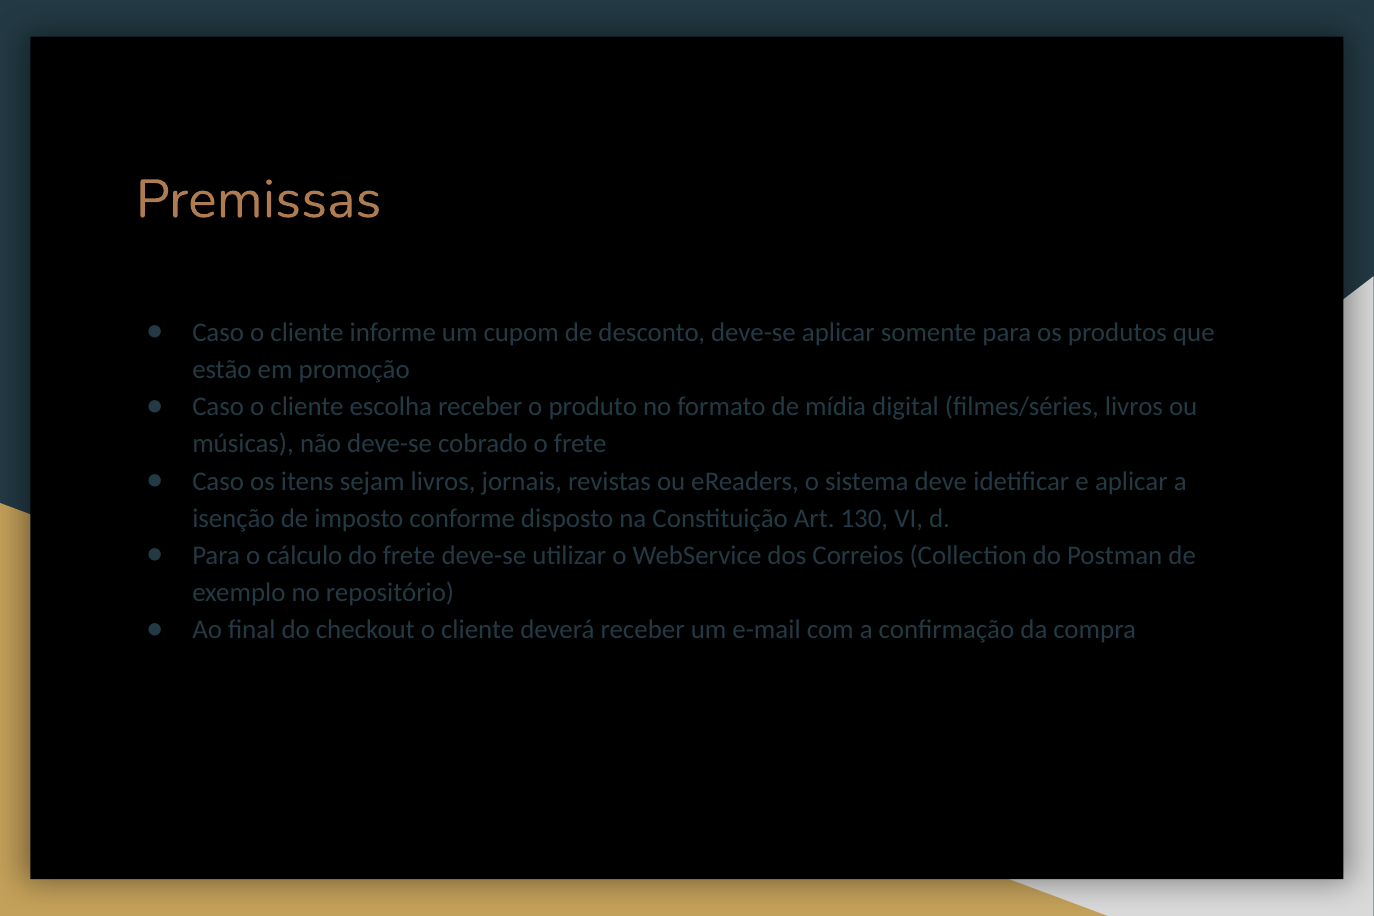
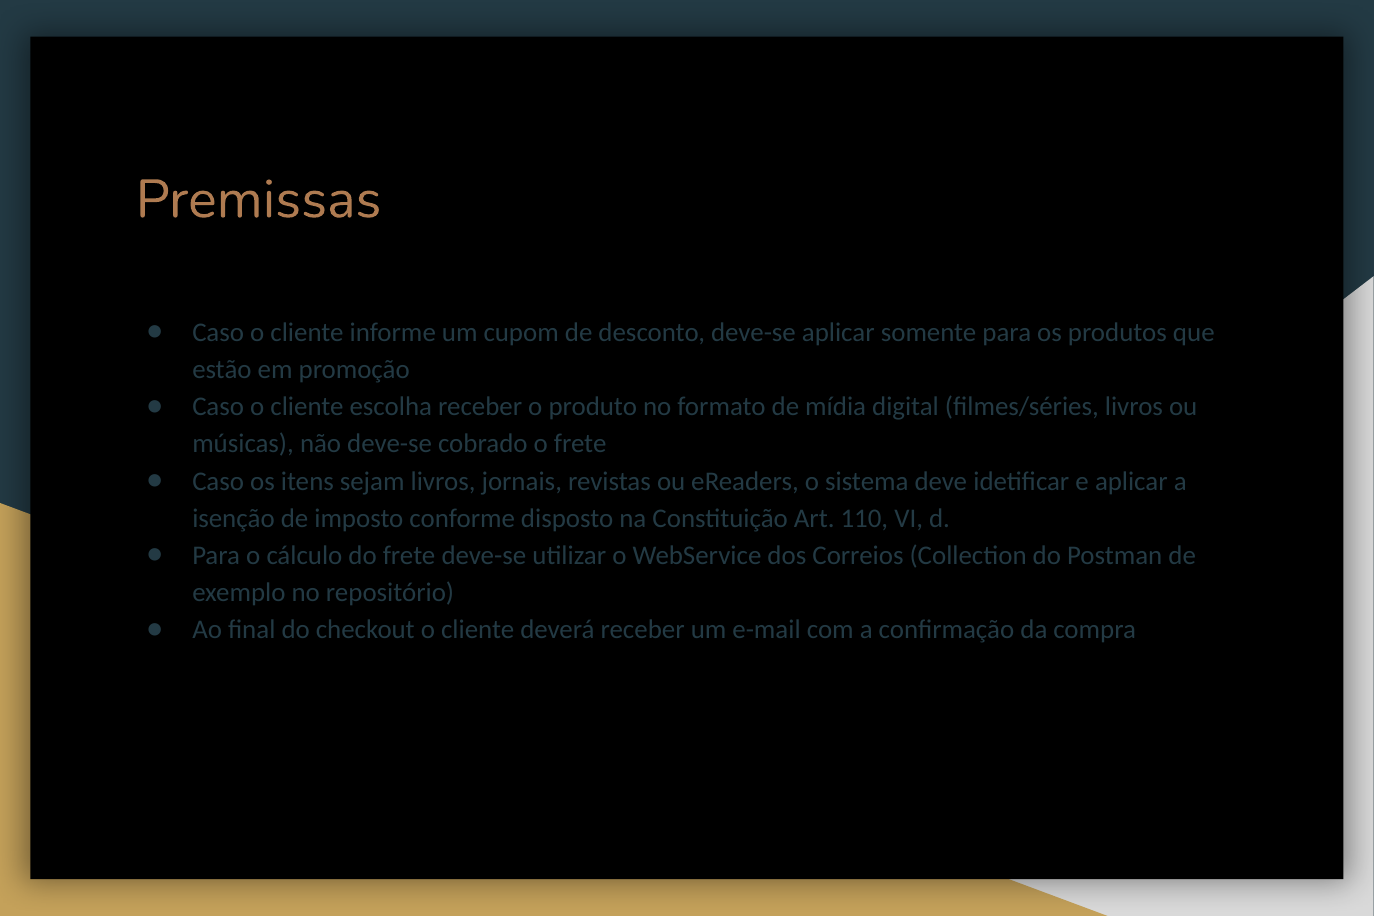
130: 130 -> 110 (864, 518)
